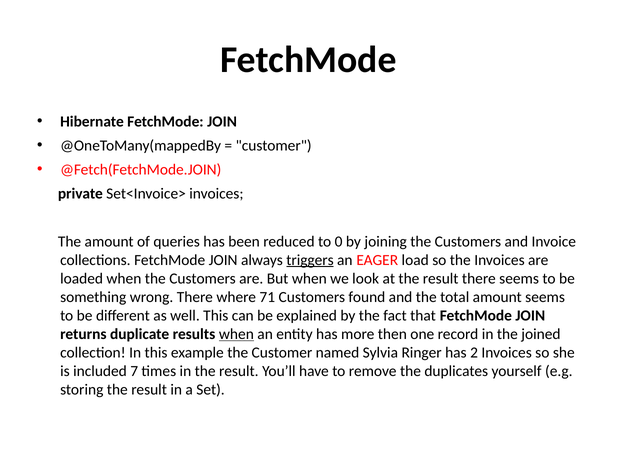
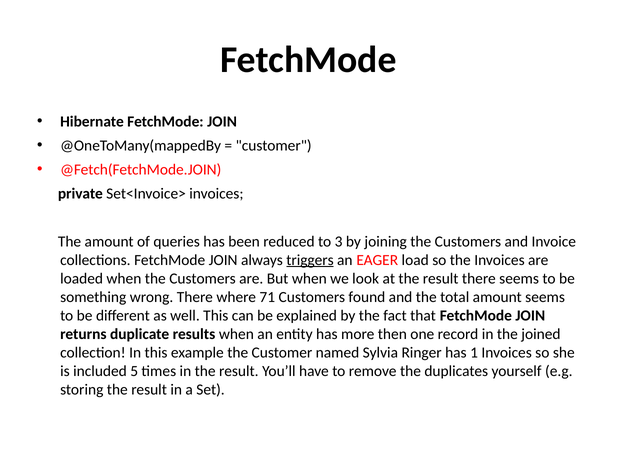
0: 0 -> 3 (339, 241)
when underline: present -> none (236, 334)
2: 2 -> 1 (474, 352)
7: 7 -> 5 (134, 371)
